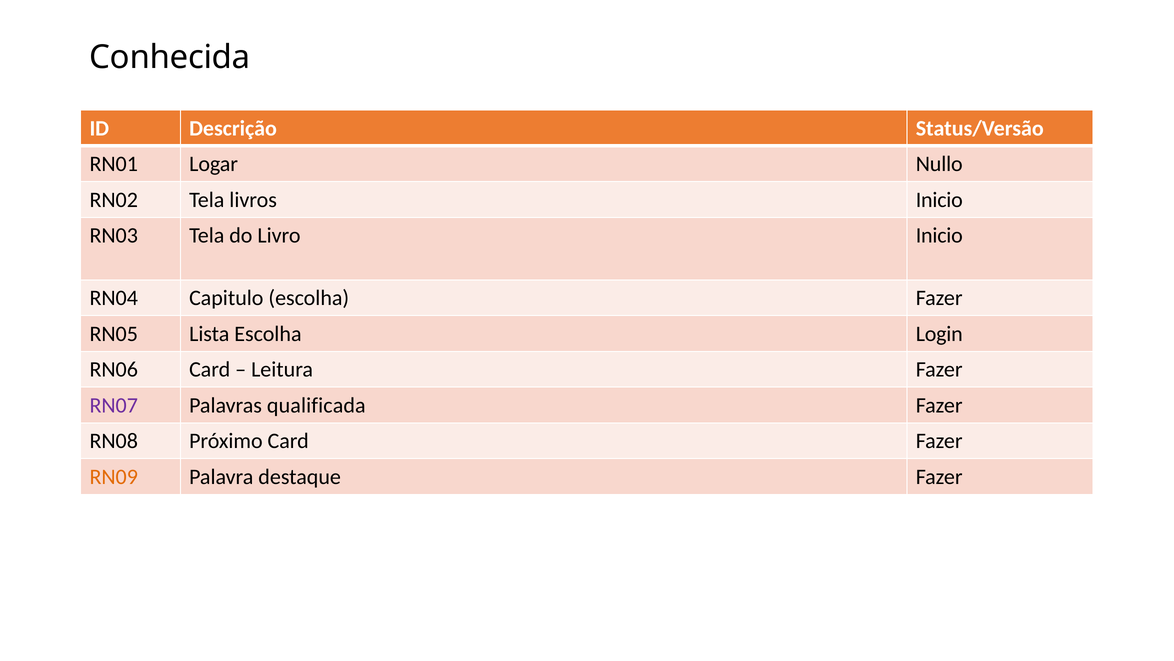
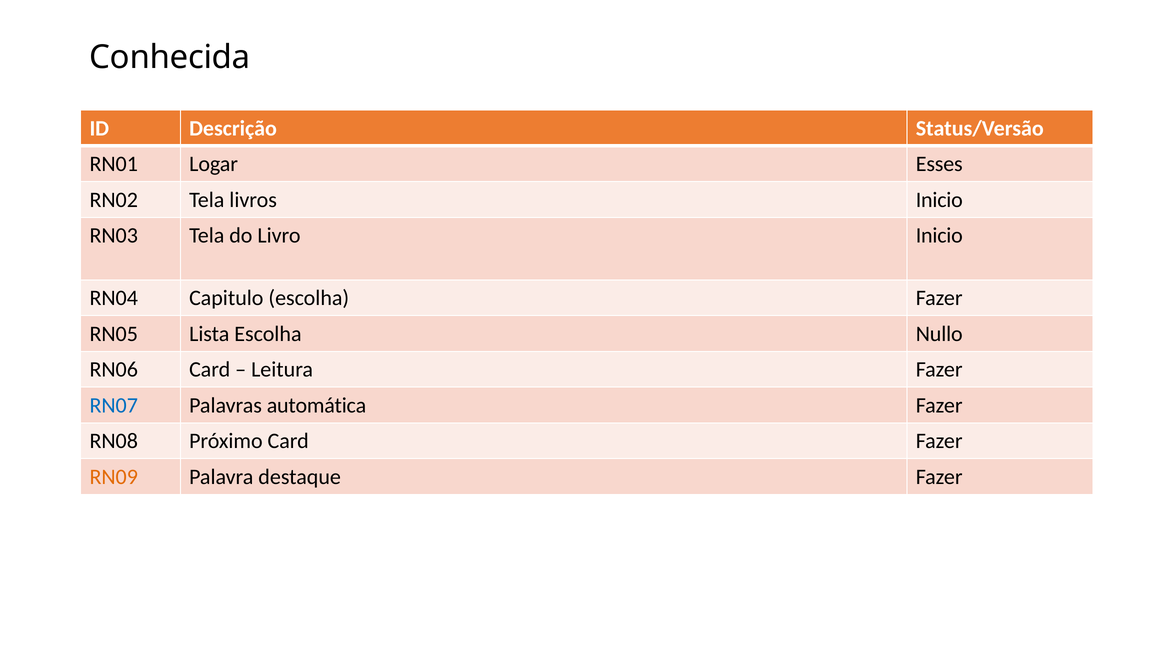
Nullo: Nullo -> Esses (939, 164)
Login: Login -> Nullo (939, 334)
RN07 colour: purple -> blue (114, 405)
qualificada: qualificada -> automática (316, 405)
